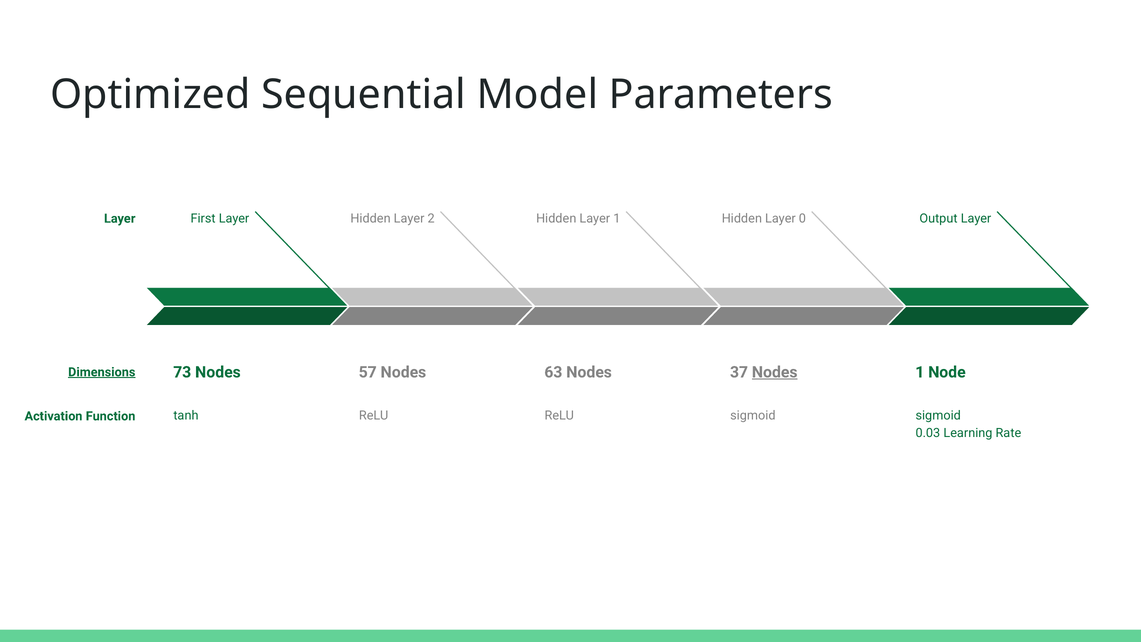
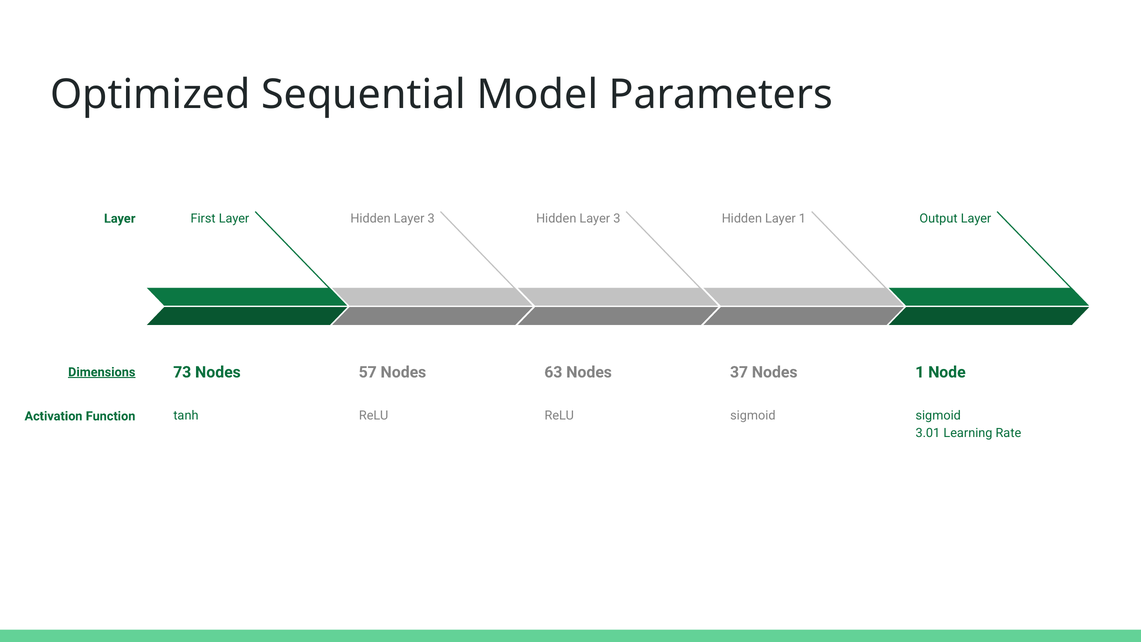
2: 2 -> 3 (431, 218)
1: 1 -> 3 (617, 218)
Layer 0: 0 -> 1 (802, 218)
Nodes underline: present -> none (775, 372)
0.03: 0.03 -> 3.01 (928, 433)
